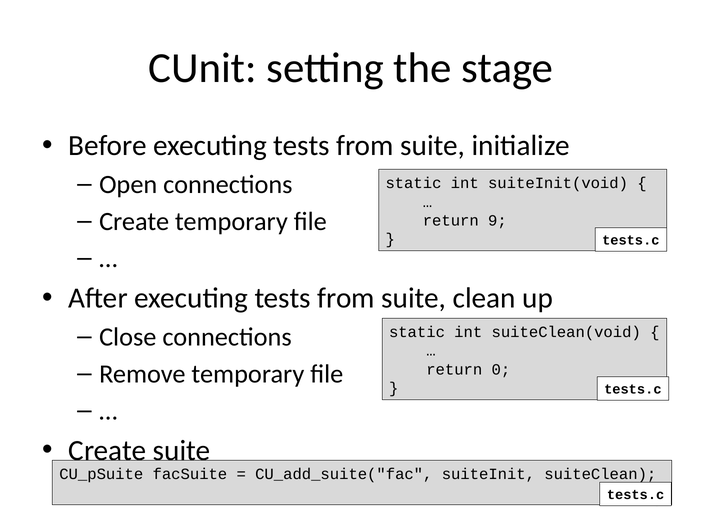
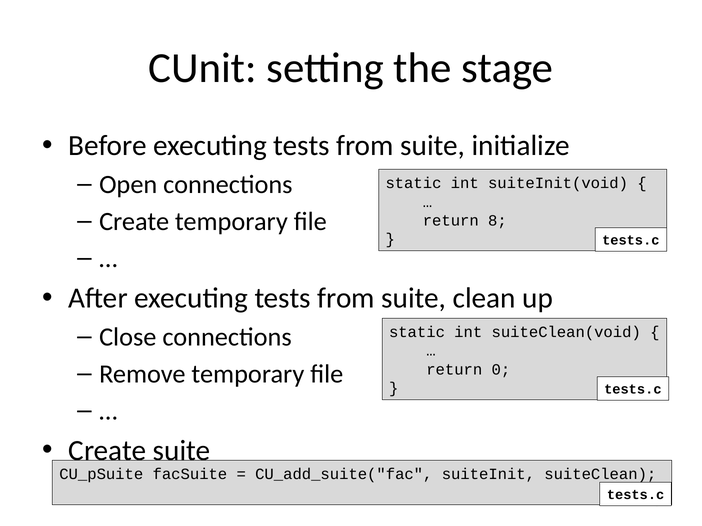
9: 9 -> 8 (497, 221)
